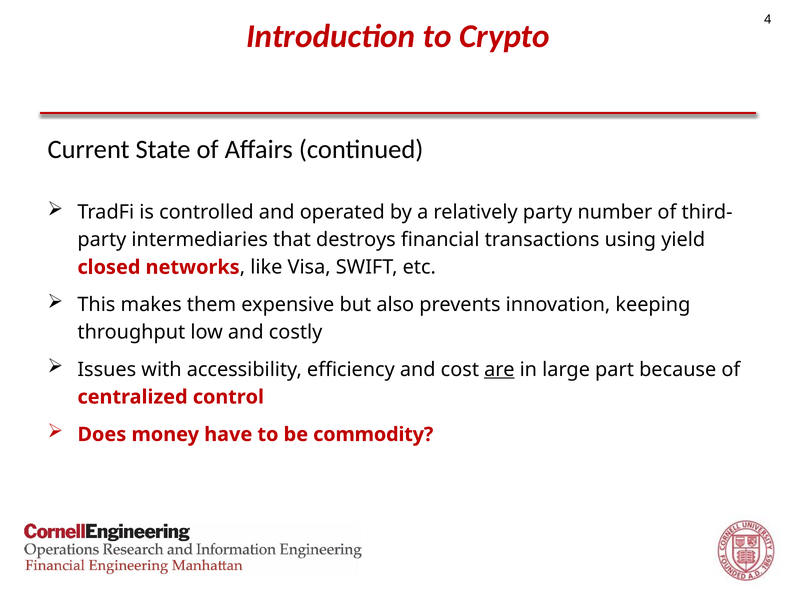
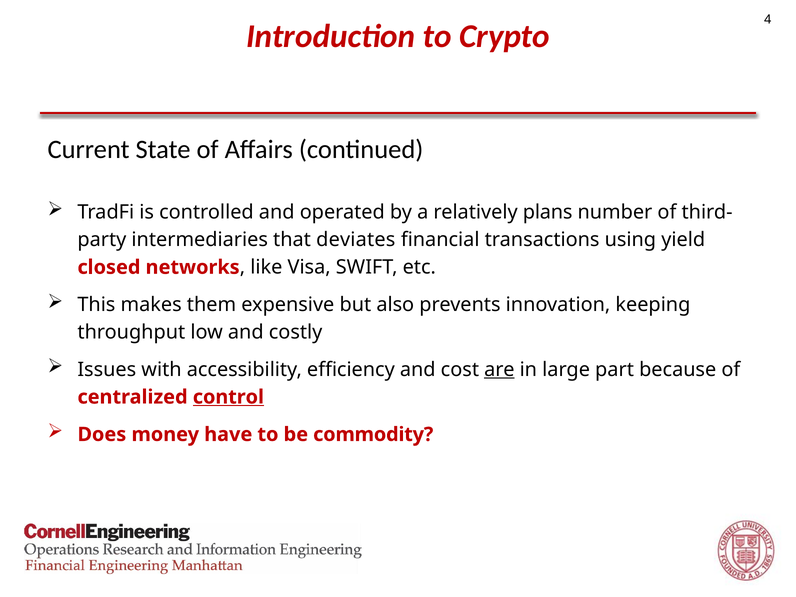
relatively party: party -> plans (548, 212)
destroys: destroys -> deviates (356, 240)
control underline: none -> present (228, 397)
